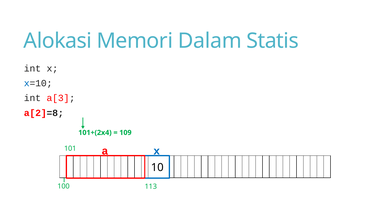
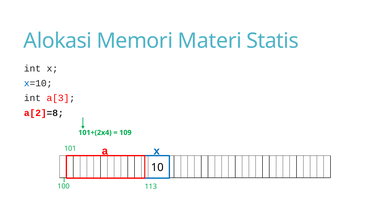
Dalam: Dalam -> Materi (210, 41)
